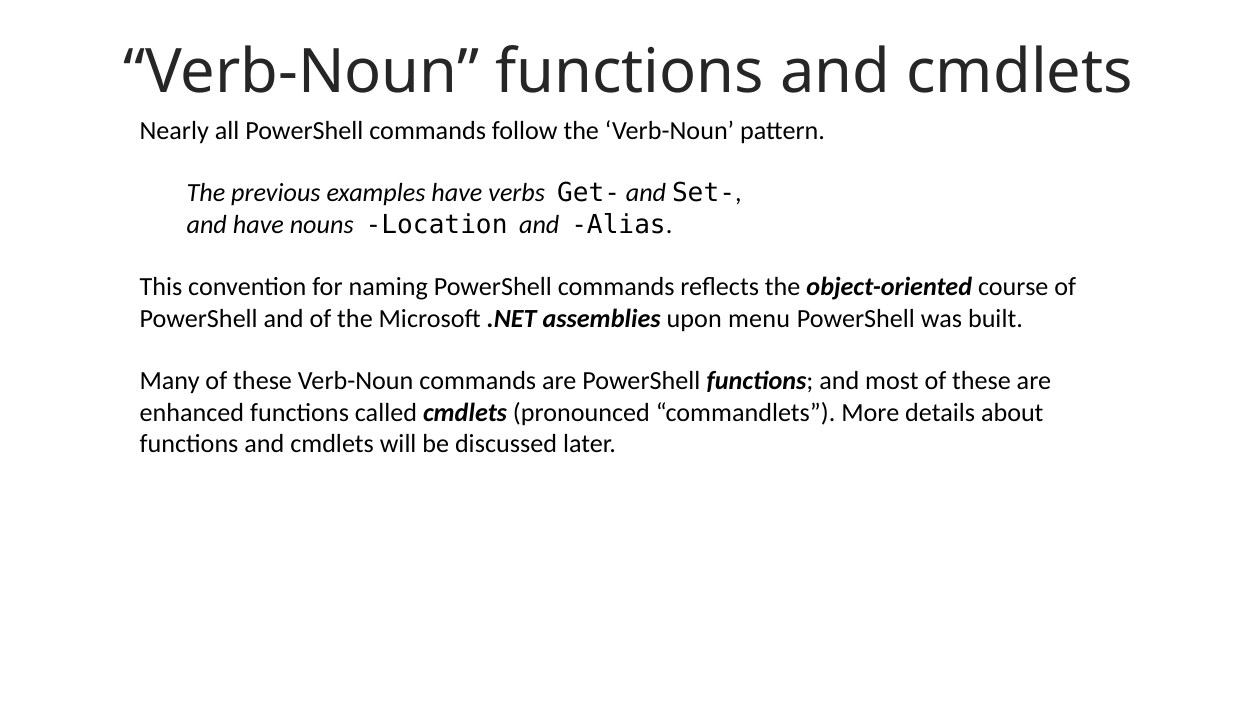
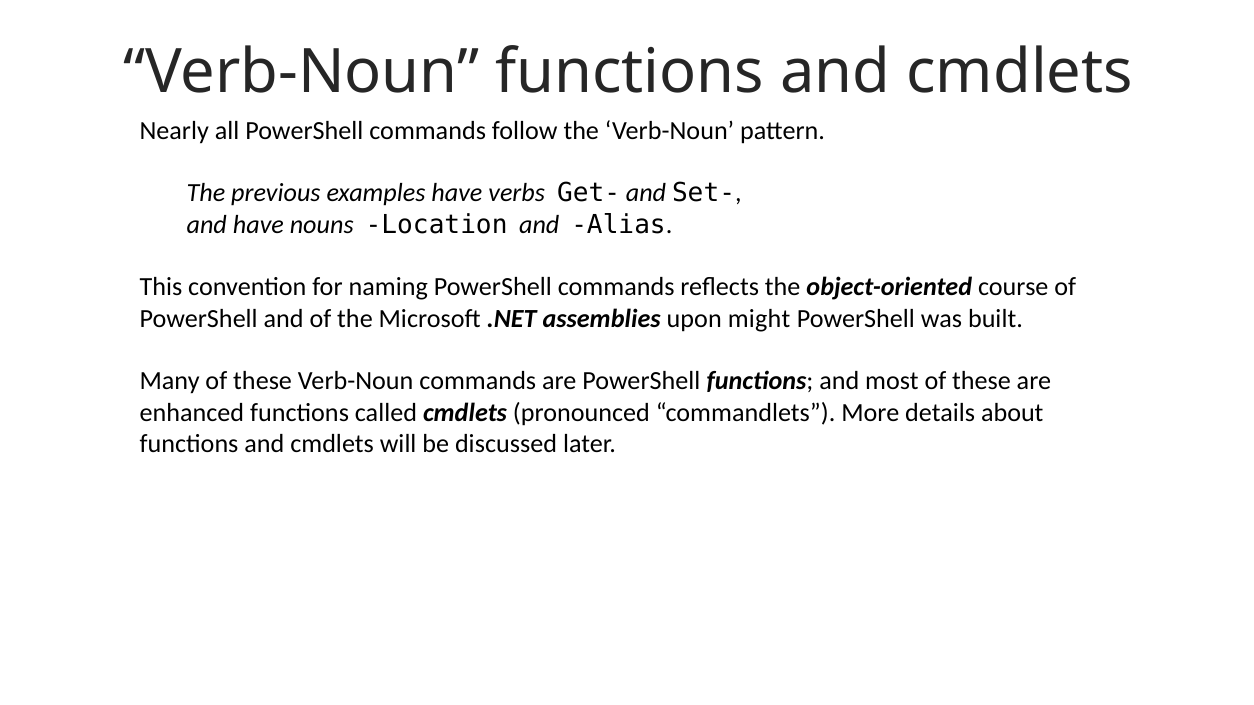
menu: menu -> might (759, 319)
